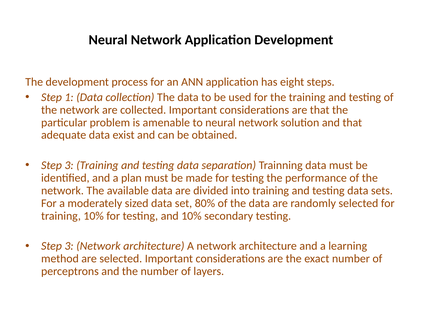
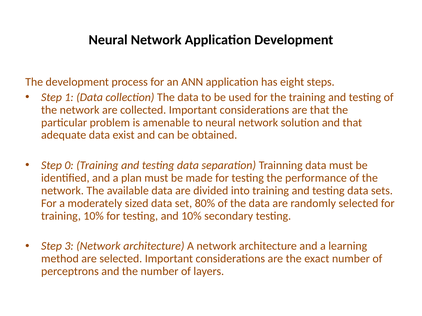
3: 3 -> 0 (69, 166)
